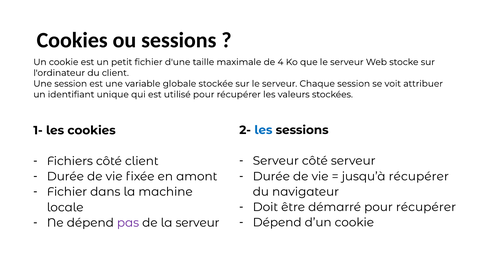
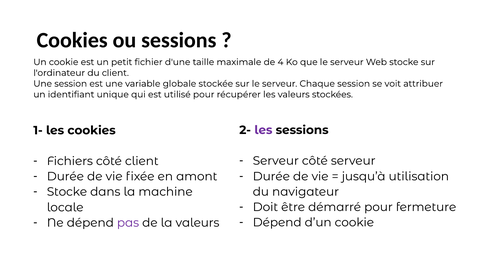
les colour: blue -> purple (263, 130)
jusqu’à récupérer: récupérer -> utilisation (419, 176)
Fichier: Fichier -> Stocke (67, 192)
démarré pour récupérer: récupérer -> fermeture (426, 207)
la serveur: serveur -> valeurs (198, 223)
